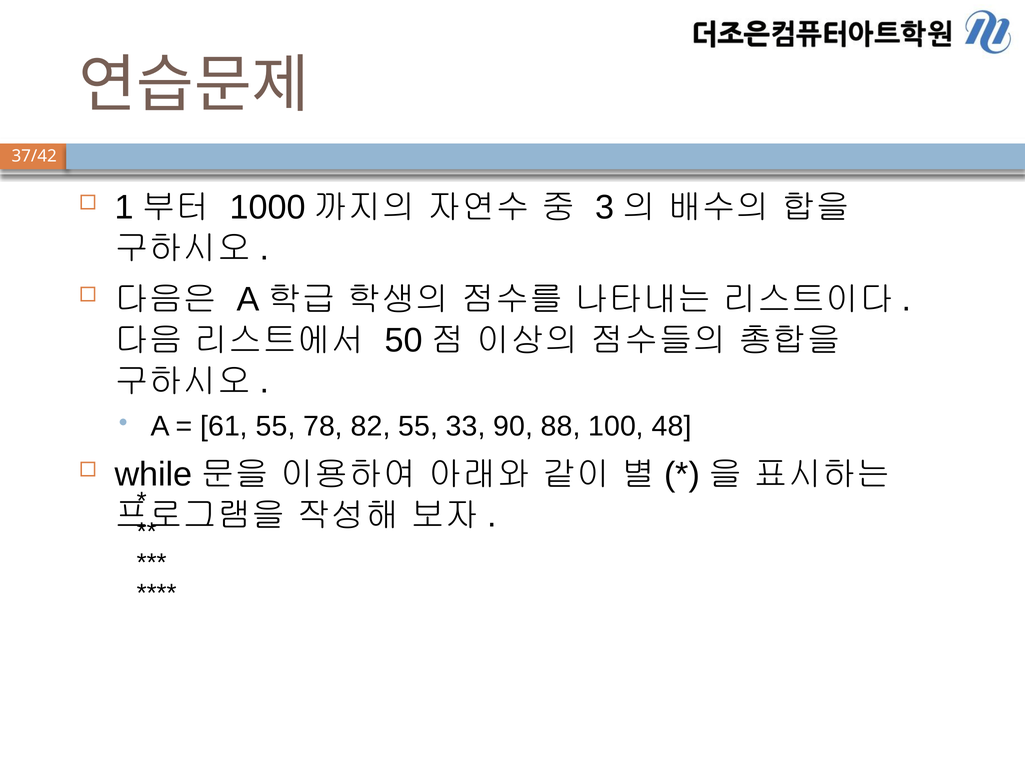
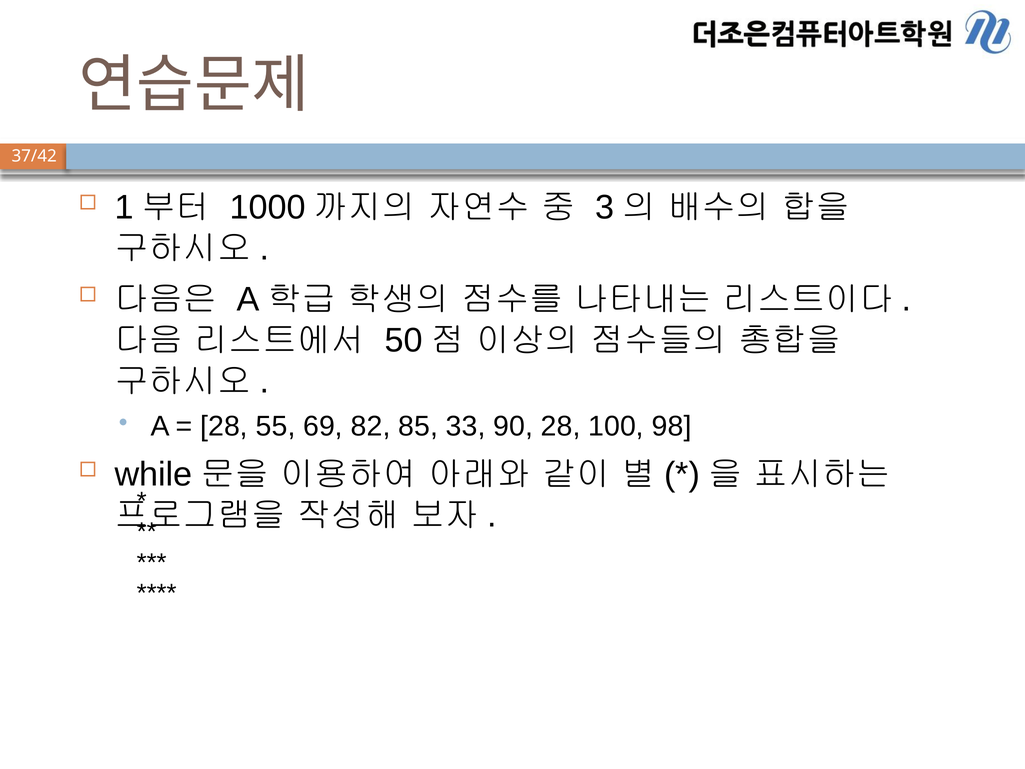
61: 61 -> 28 (224, 426)
78: 78 -> 69 (323, 426)
82 55: 55 -> 85 (418, 426)
90 88: 88 -> 28 (561, 426)
48: 48 -> 98 (672, 426)
